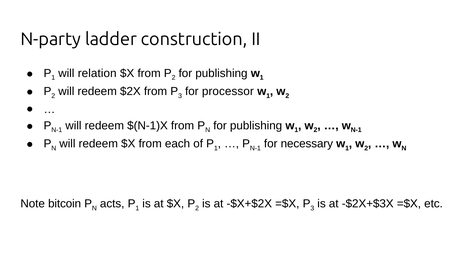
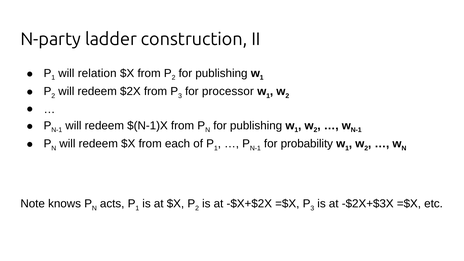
necessary: necessary -> probability (307, 144)
bitcoin: bitcoin -> knows (65, 204)
